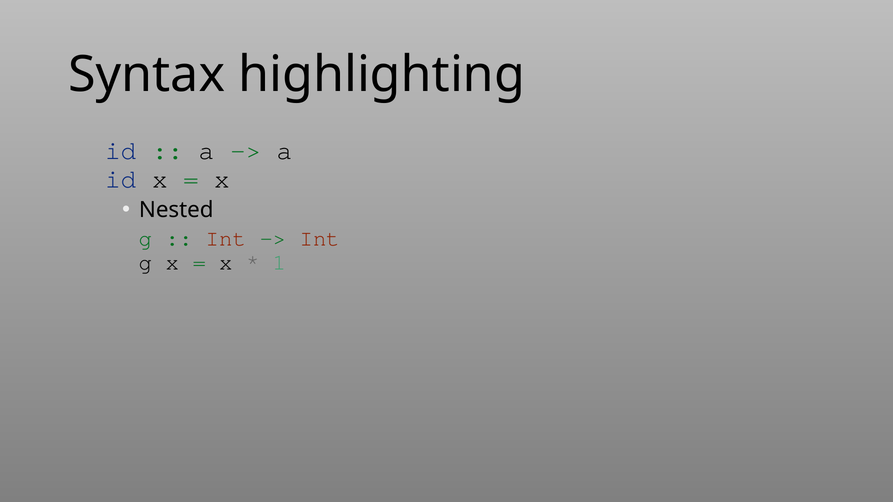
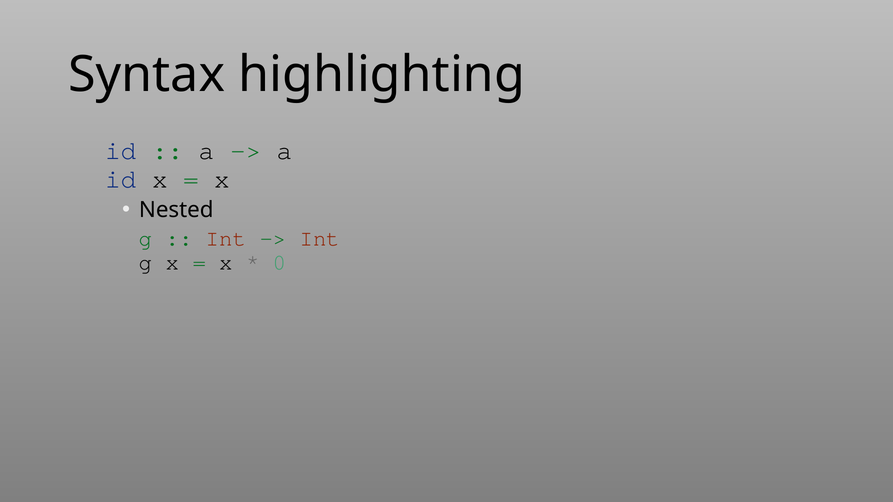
1: 1 -> 0 (280, 263)
